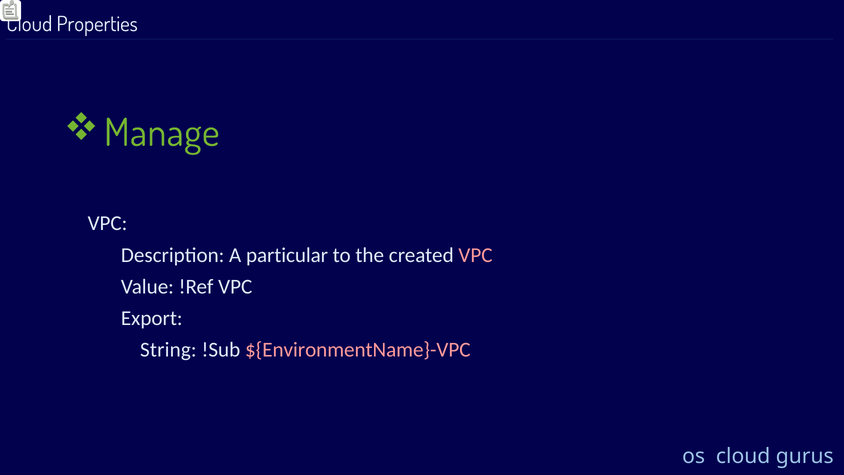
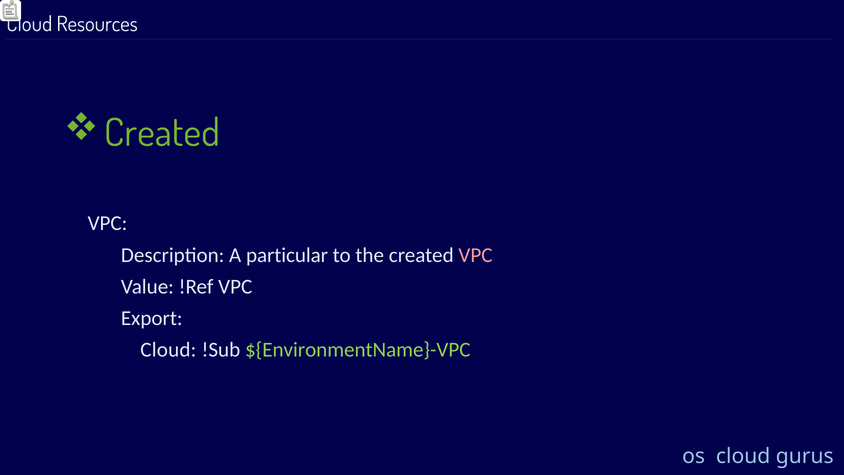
Properties: Properties -> Resources (97, 24)
Manage: Manage -> Created (162, 133)
String: String -> Cloud (168, 350)
${EnvironmentName}-VPC colour: pink -> light green (358, 350)
